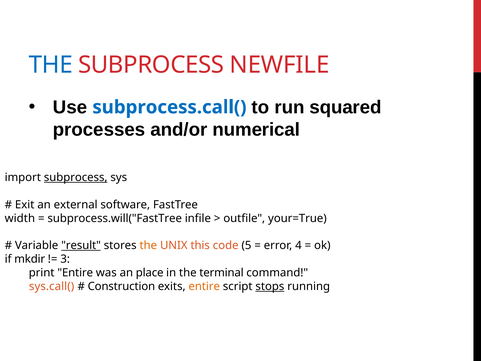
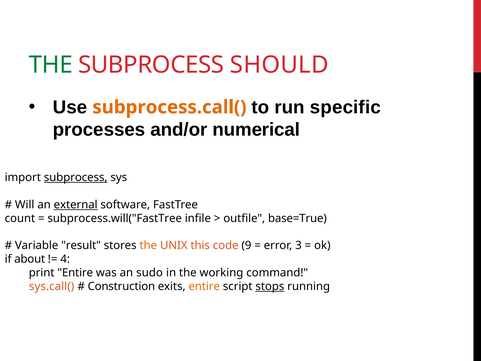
THE colour: blue -> green (51, 65)
NEWFILE: NEWFILE -> SHOULD (279, 65)
subprocess.call( colour: blue -> orange (169, 107)
squared: squared -> specific (345, 107)
Exit: Exit -> Will (25, 204)
external underline: none -> present (76, 204)
width: width -> count (20, 218)
your=True: your=True -> base=True (297, 218)
result underline: present -> none (81, 245)
5: 5 -> 9 (246, 245)
4: 4 -> 3 (298, 245)
mkdir: mkdir -> about (30, 259)
3: 3 -> 4 (65, 259)
place: place -> sudo (150, 273)
terminal: terminal -> working (221, 273)
